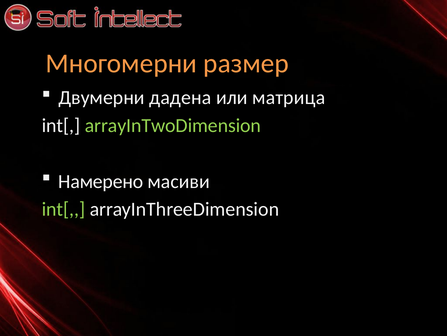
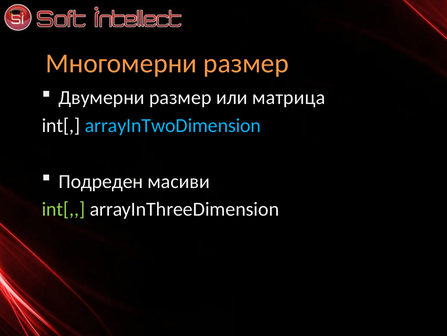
Двумерни дадена: дадена -> размер (180, 98)
arrayInTwoDimension colour: light green -> light blue (173, 125)
Намерено: Намерено -> Подреден (101, 181)
